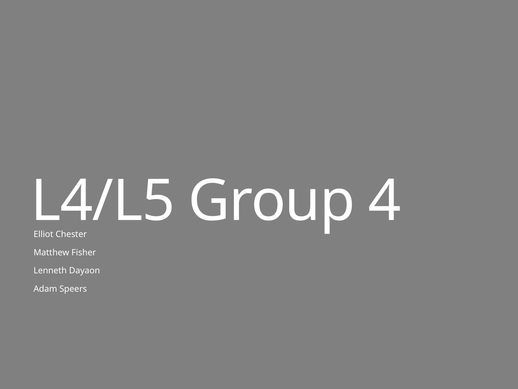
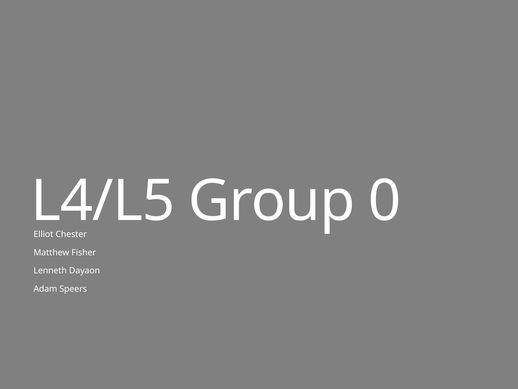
4: 4 -> 0 (385, 201)
